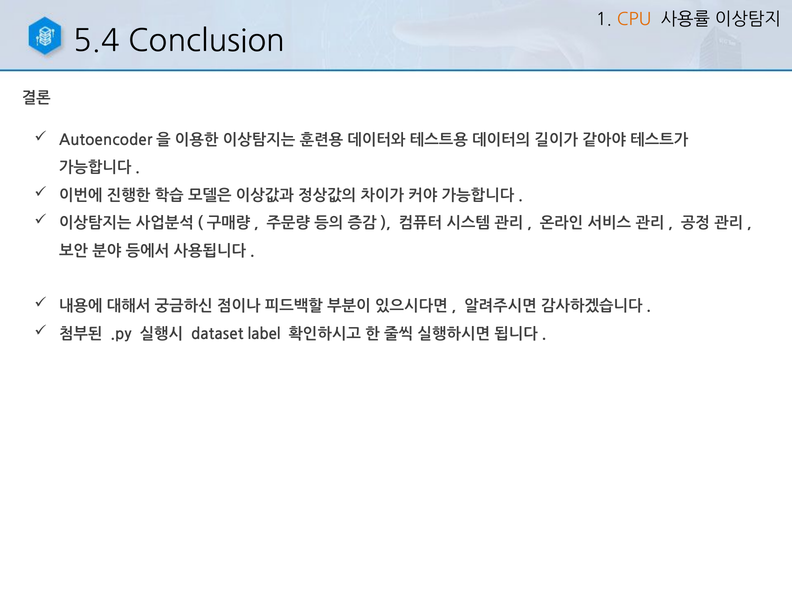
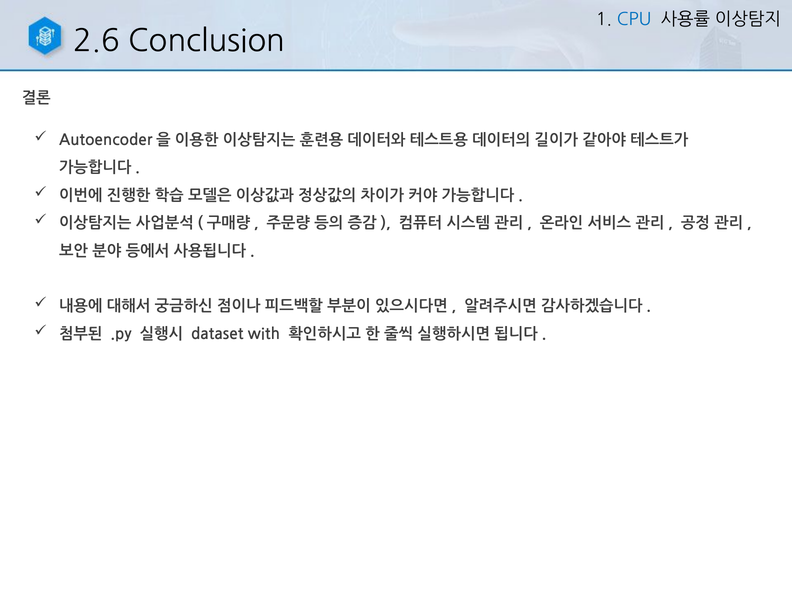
CPU colour: orange -> blue (634, 19)
5.4: 5.4 -> 2.6 (97, 41)
label: label -> with (264, 334)
